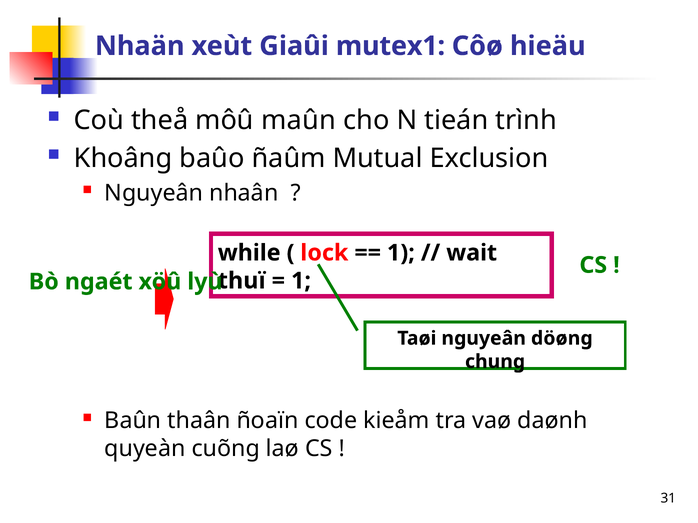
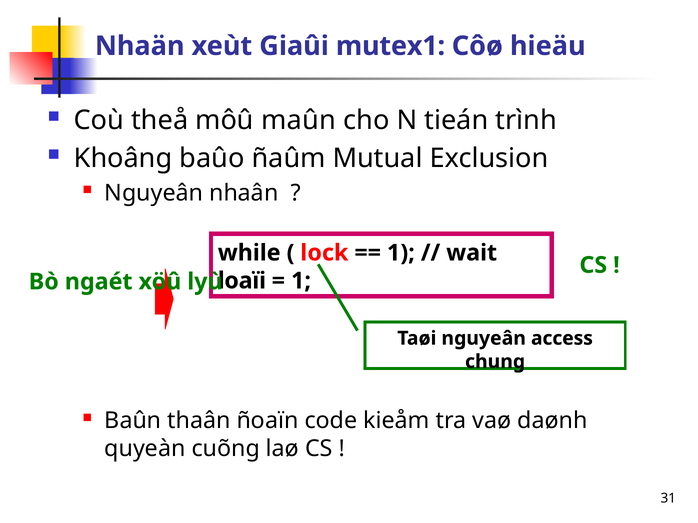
thuï: thuï -> loaïi (242, 281)
döøng: döøng -> access (562, 339)
